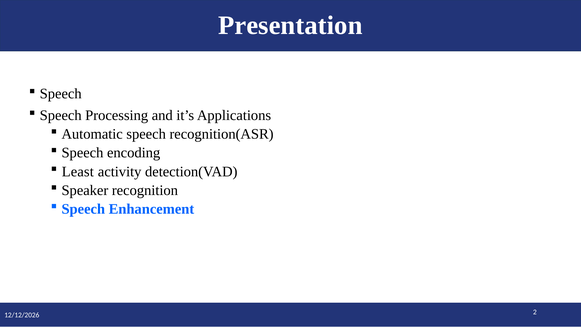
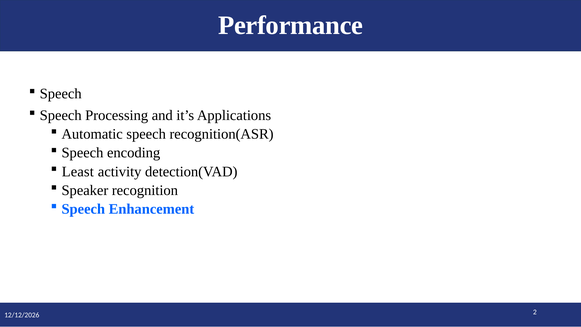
Presentation: Presentation -> Performance (291, 25)
